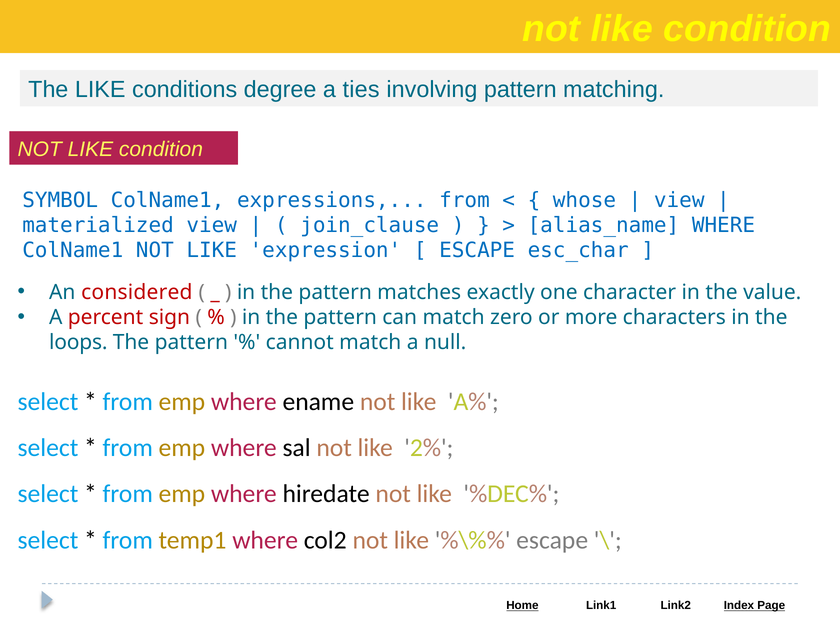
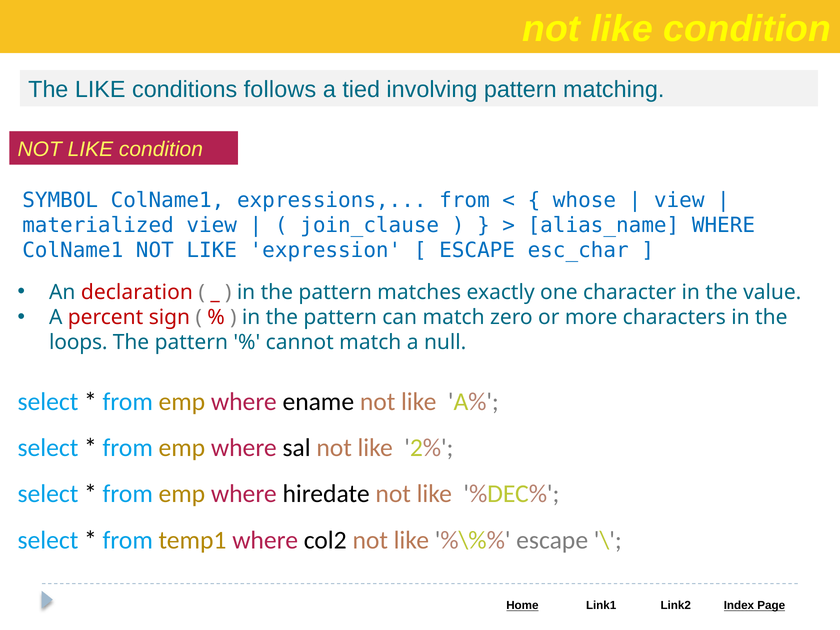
degree: degree -> follows (280, 90)
ties: ties -> tied (361, 90)
considered: considered -> declaration (137, 292)
